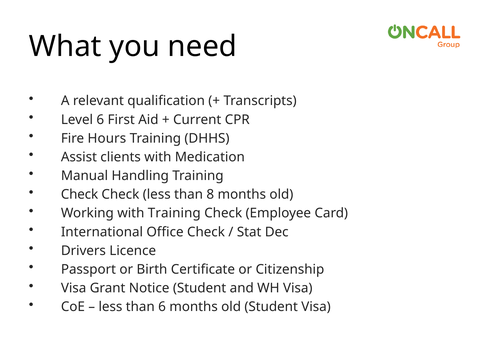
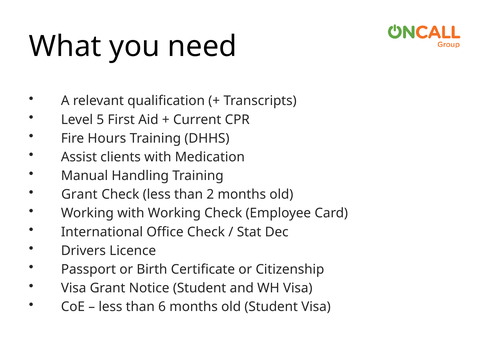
Level 6: 6 -> 5 (100, 120)
Check: Check -> Grant (79, 194)
8: 8 -> 2 (210, 194)
with Training: Training -> Working (174, 213)
